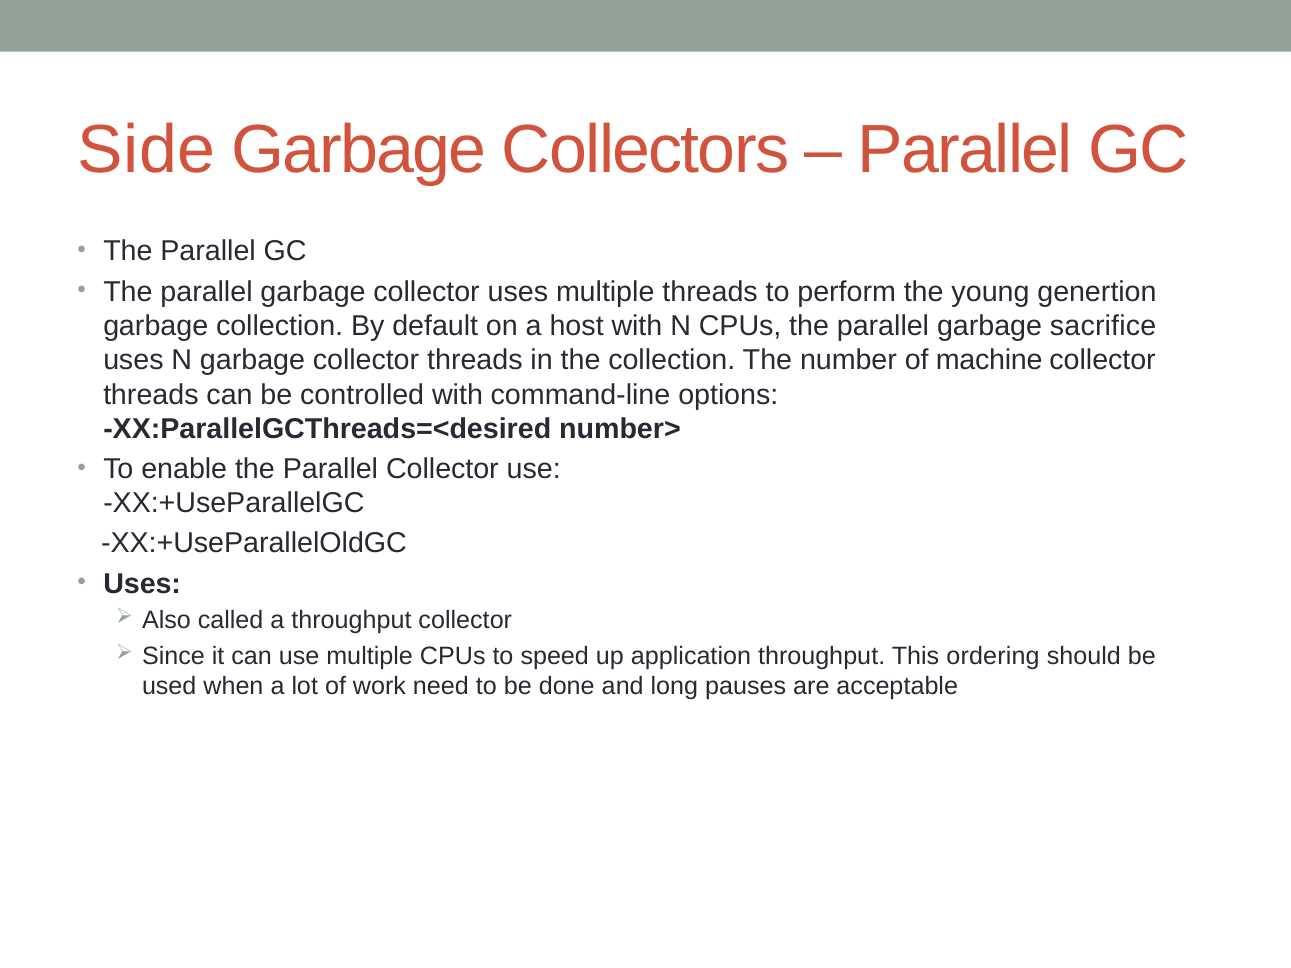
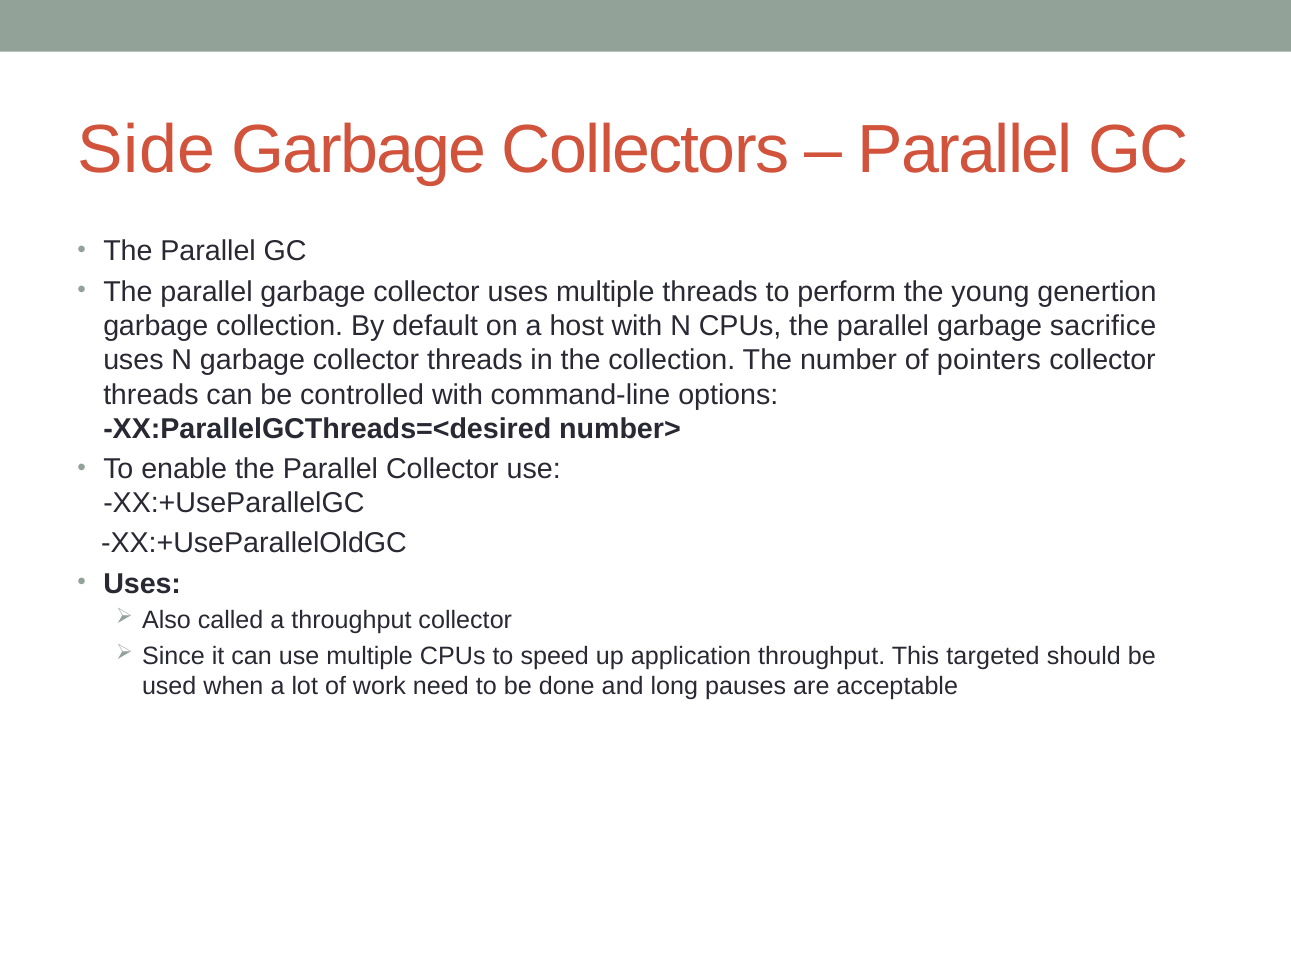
machine: machine -> pointers (989, 360)
ordering: ordering -> targeted (993, 656)
